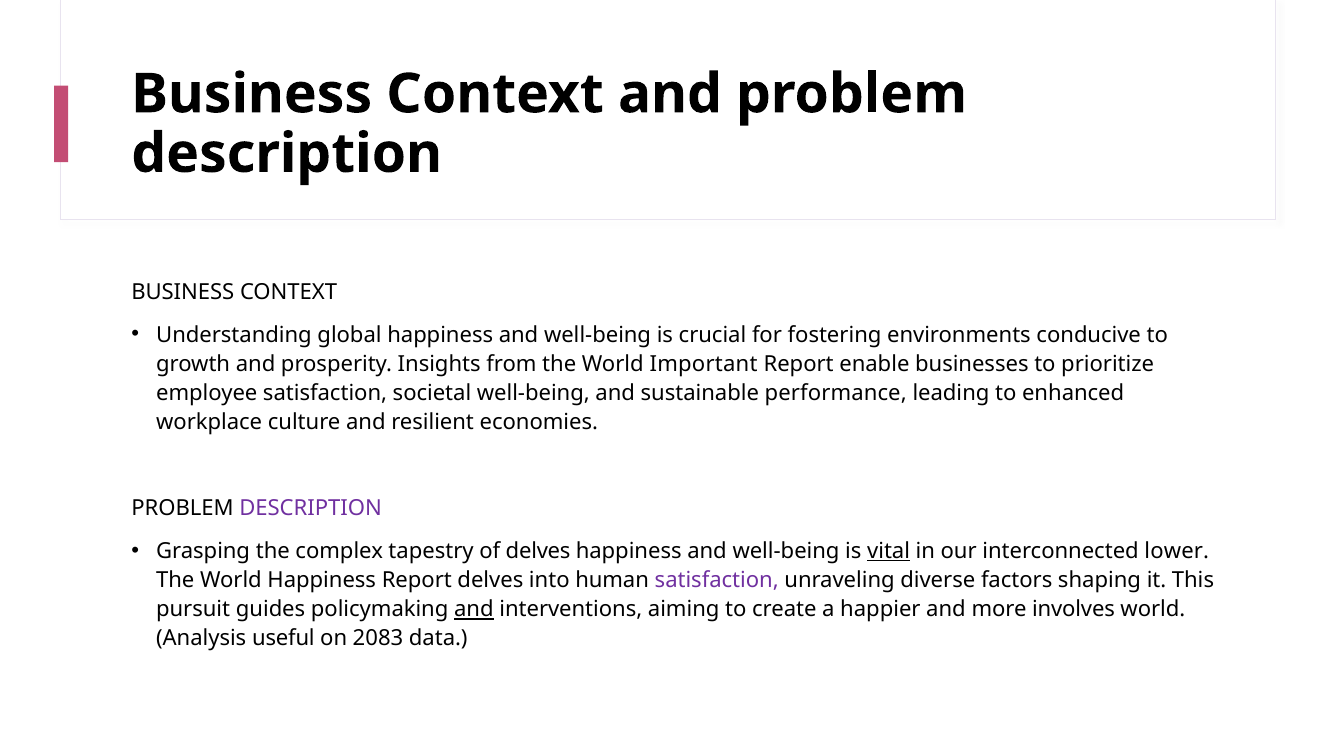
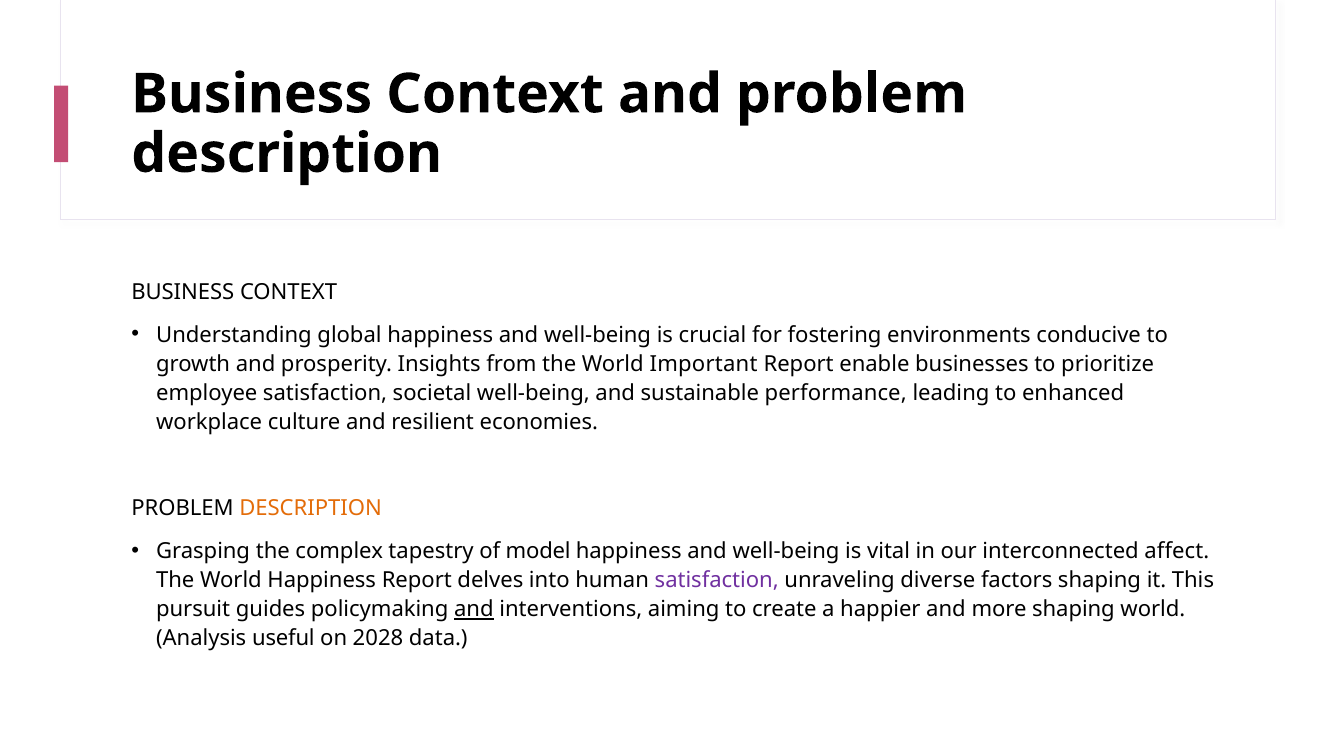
DESCRIPTION colour: purple -> orange (311, 508)
of delves: delves -> model (538, 551)
vital underline: present -> none (889, 551)
lower: lower -> affect (1177, 551)
more involves: involves -> shaping (1073, 609)
2083: 2083 -> 2028 (378, 639)
